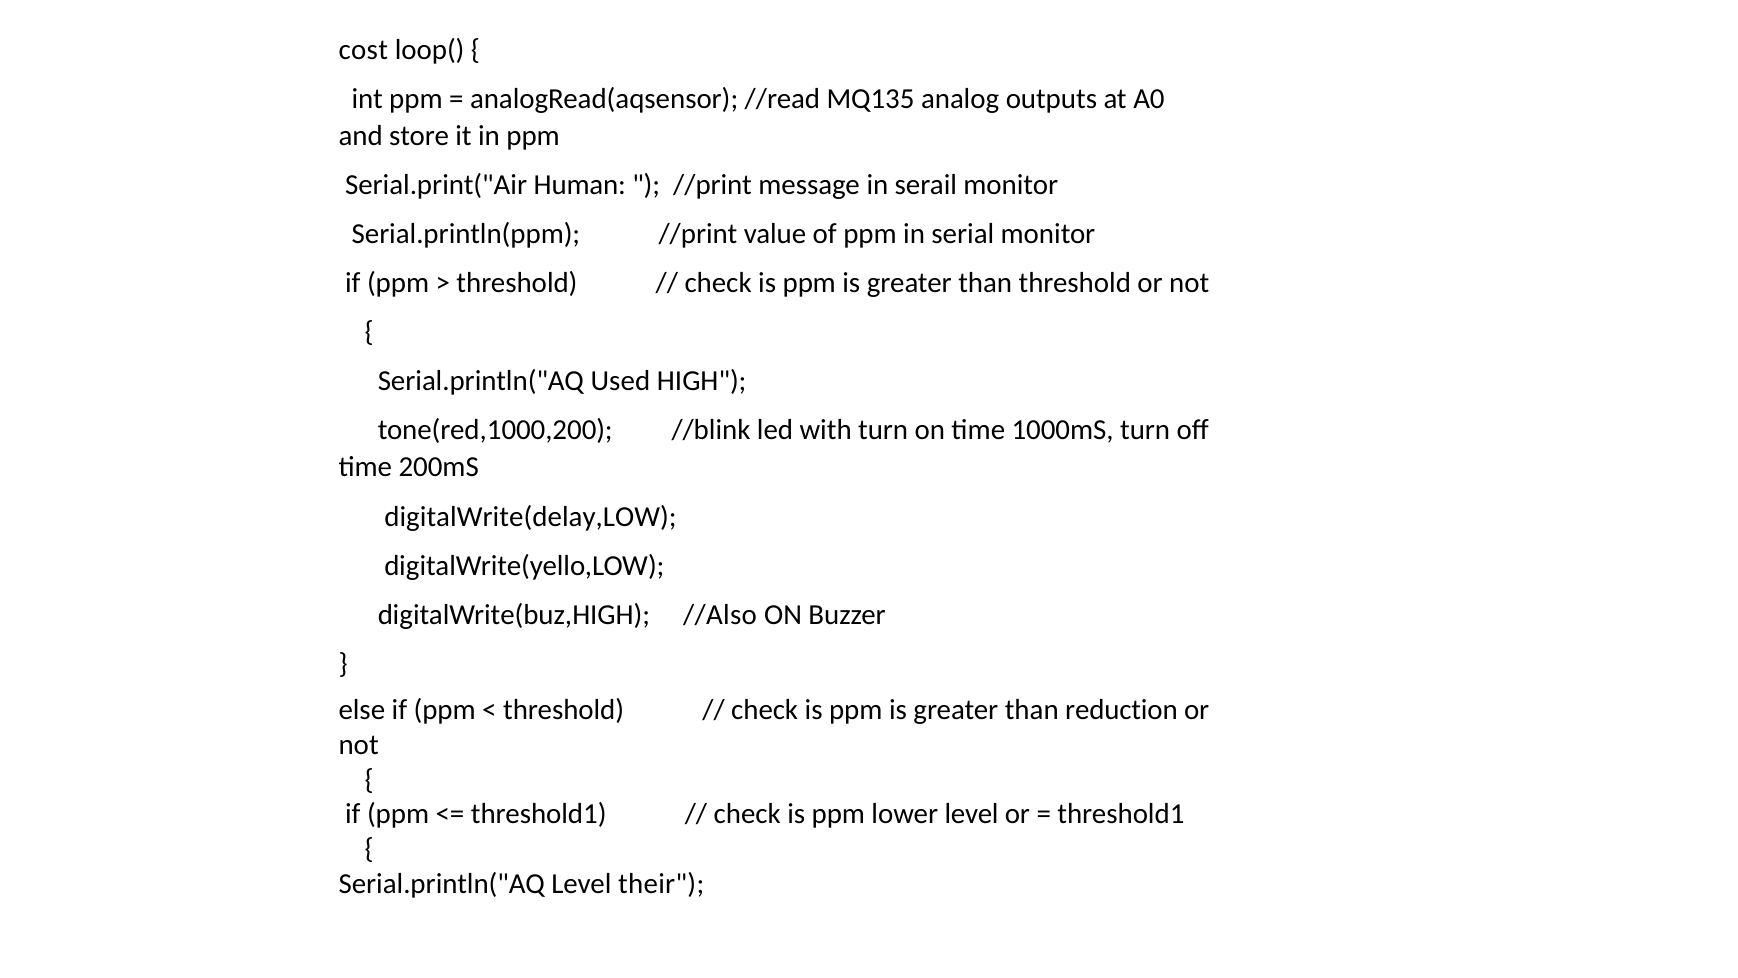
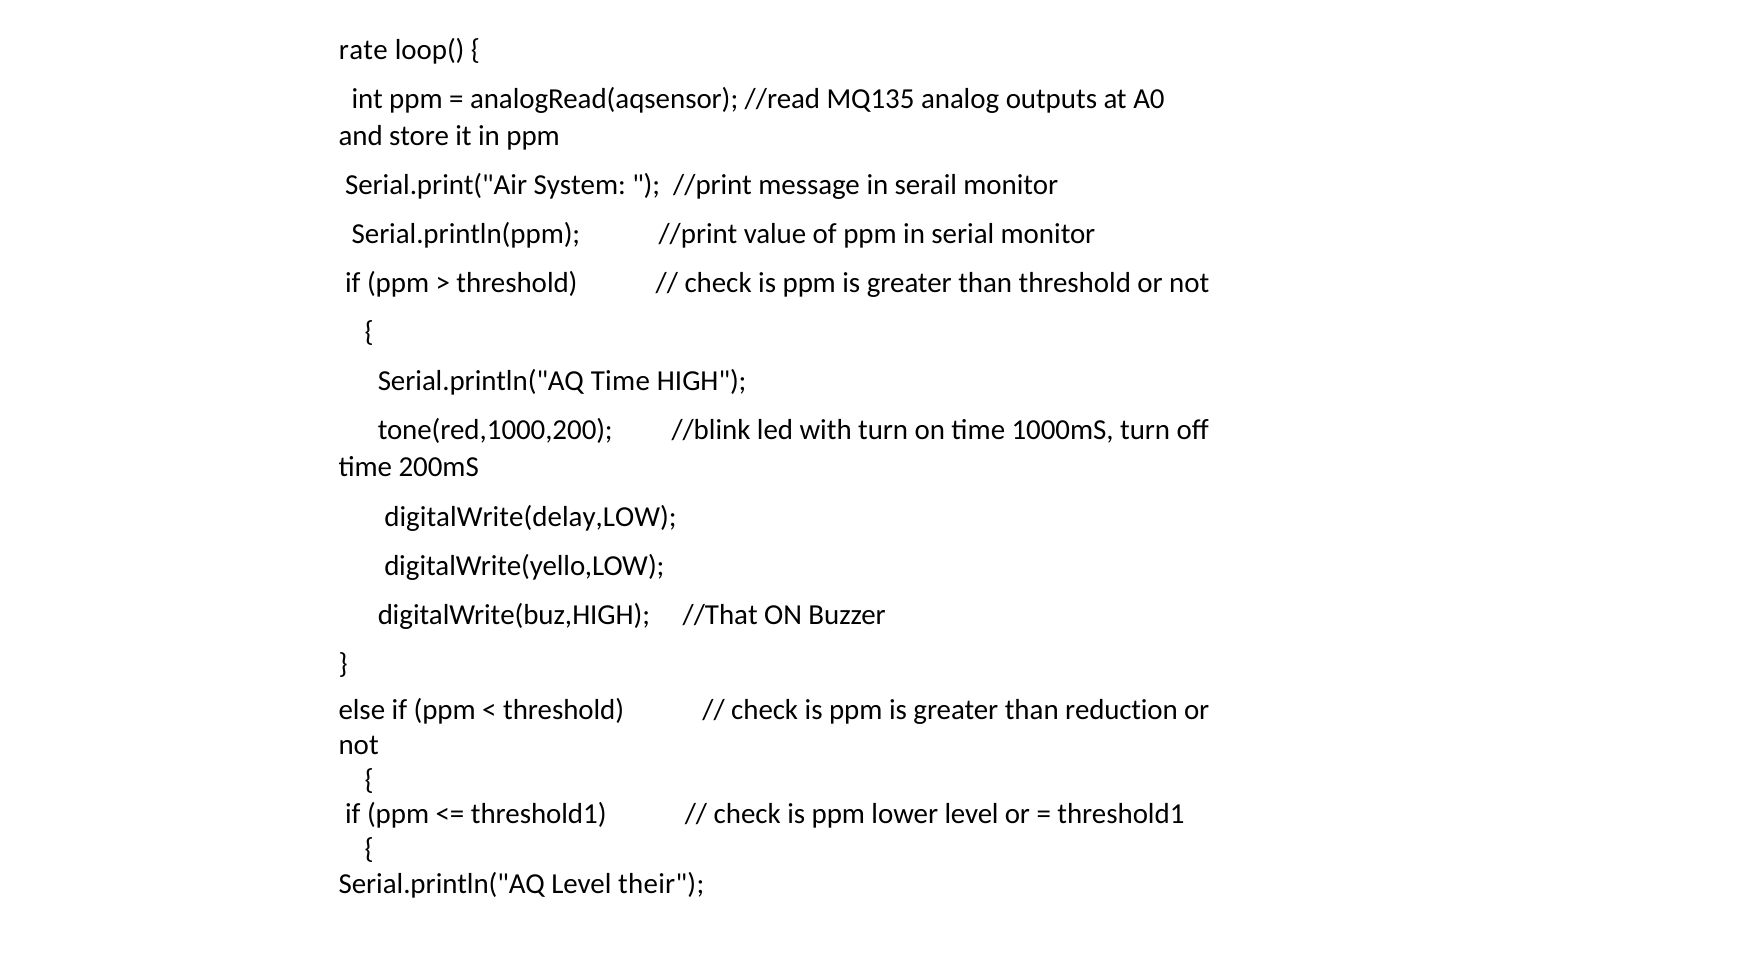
cost: cost -> rate (363, 50)
Human: Human -> System (580, 185)
Serial.println("AQ Used: Used -> Time (620, 381)
//Also: //Also -> //That (720, 614)
